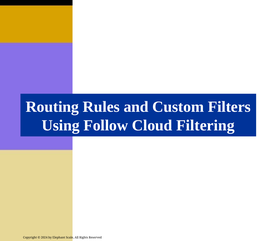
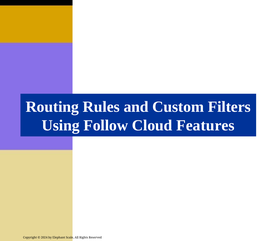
Filtering: Filtering -> Features (205, 125)
